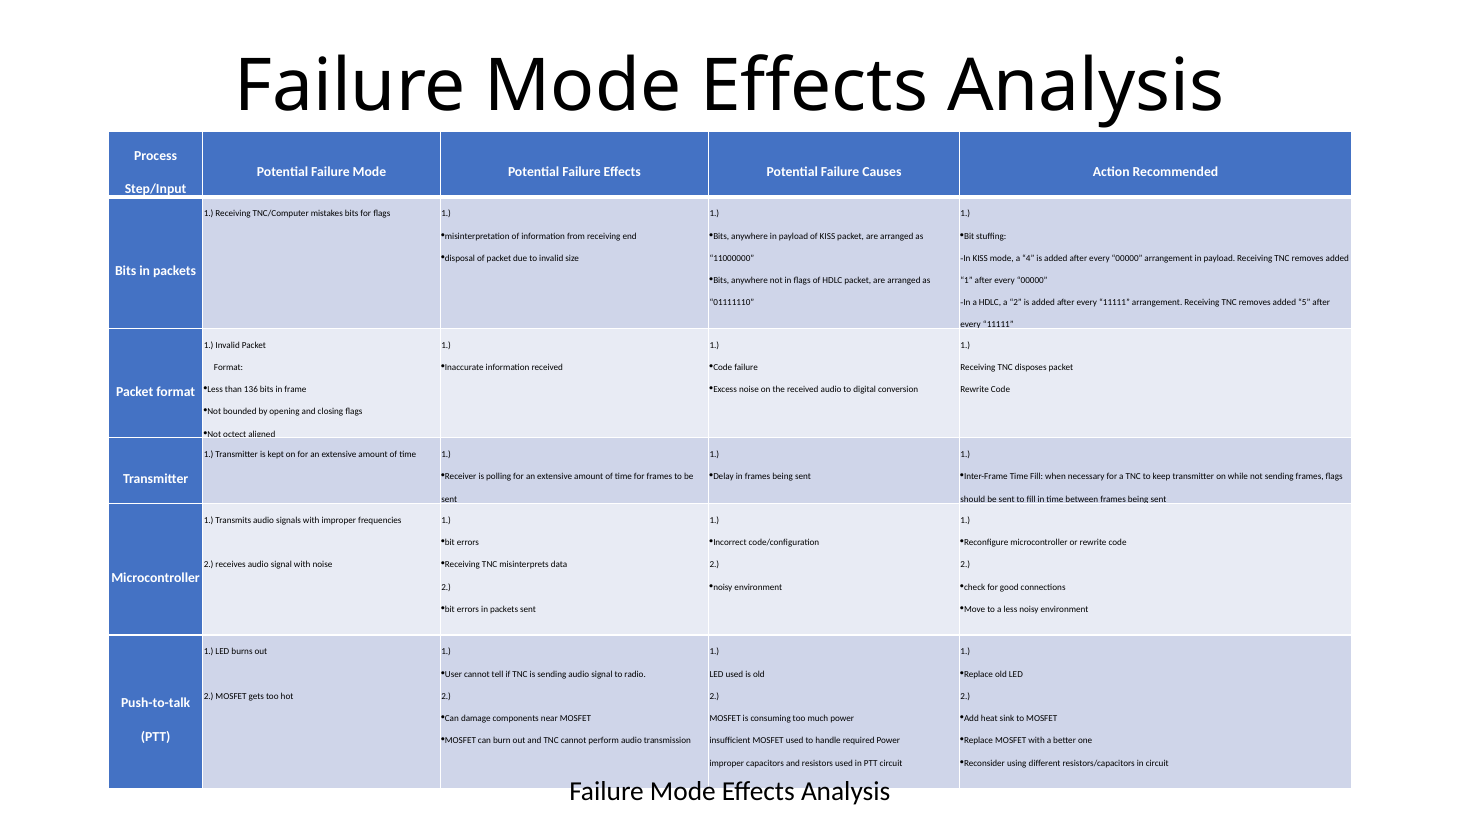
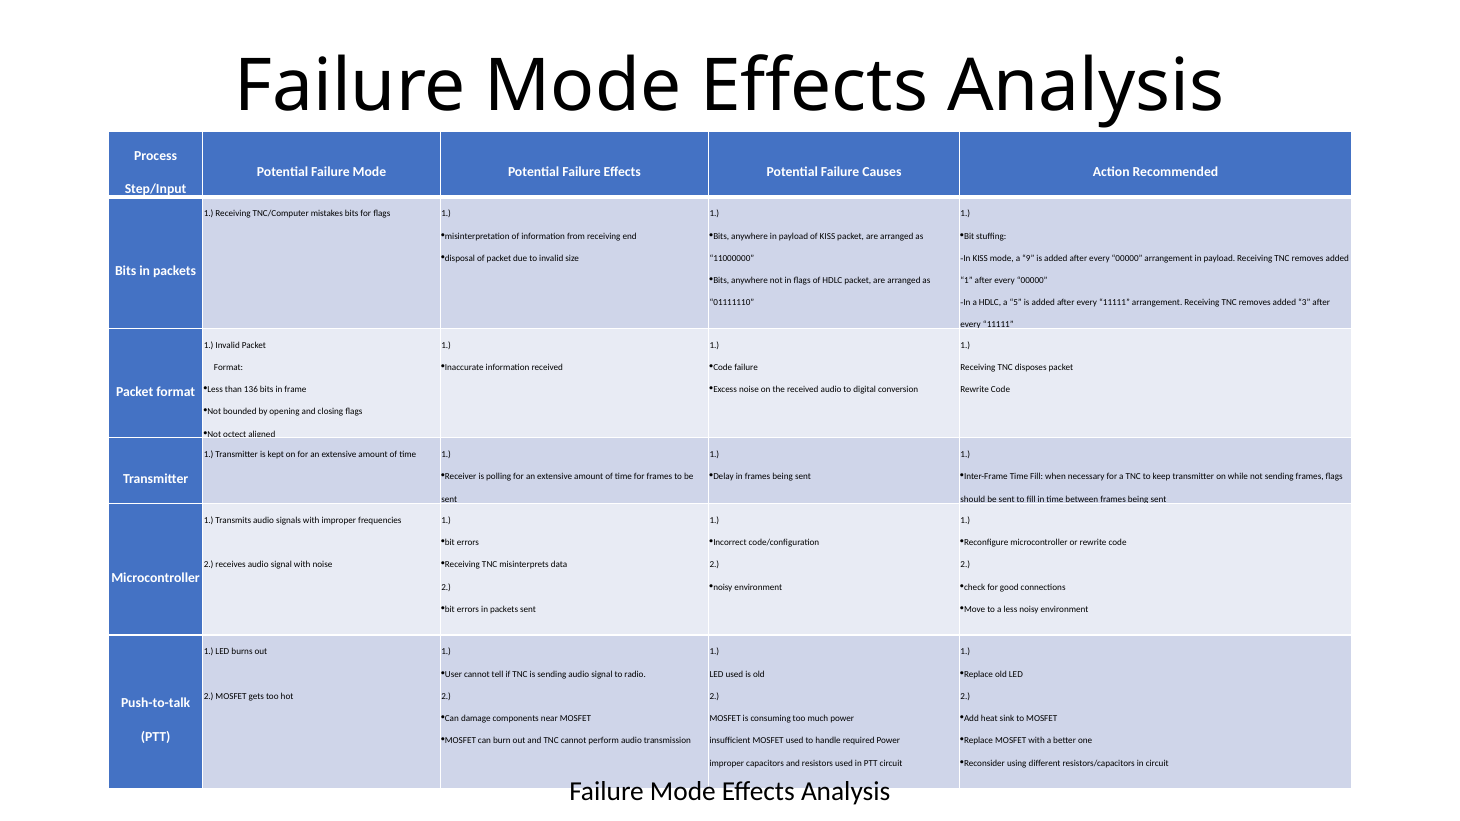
4: 4 -> 9 (1028, 258)
a 2: 2 -> 5 (1016, 303)
5: 5 -> 3 (1304, 303)
